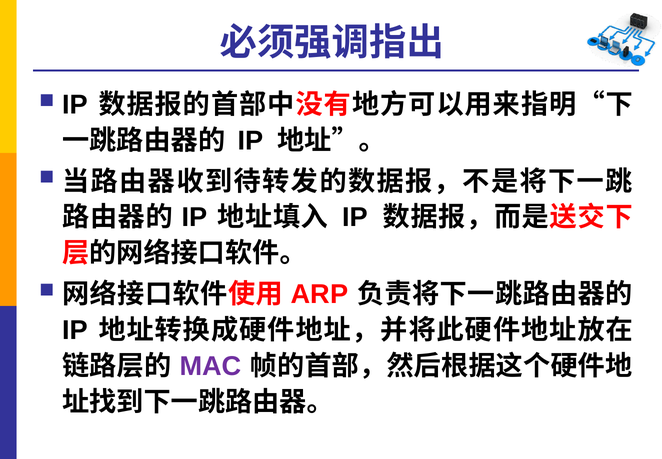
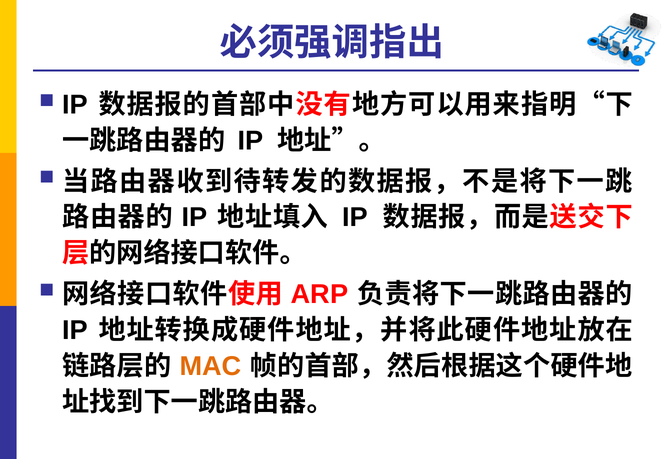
MAC colour: purple -> orange (211, 366)
